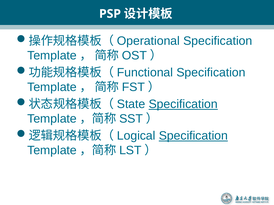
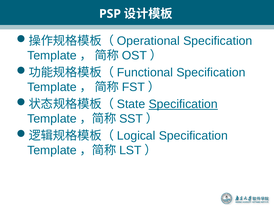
Specification underline: present -> none (193, 136)
